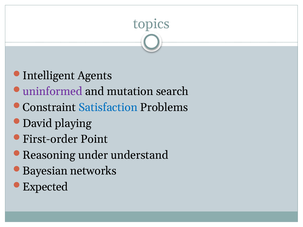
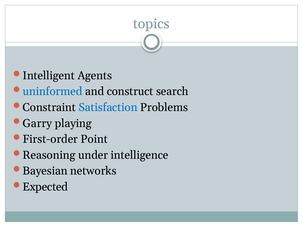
uninformed colour: purple -> blue (52, 92)
mutation: mutation -> construct (130, 92)
David: David -> Garry (37, 123)
understand: understand -> intelligence (140, 155)
